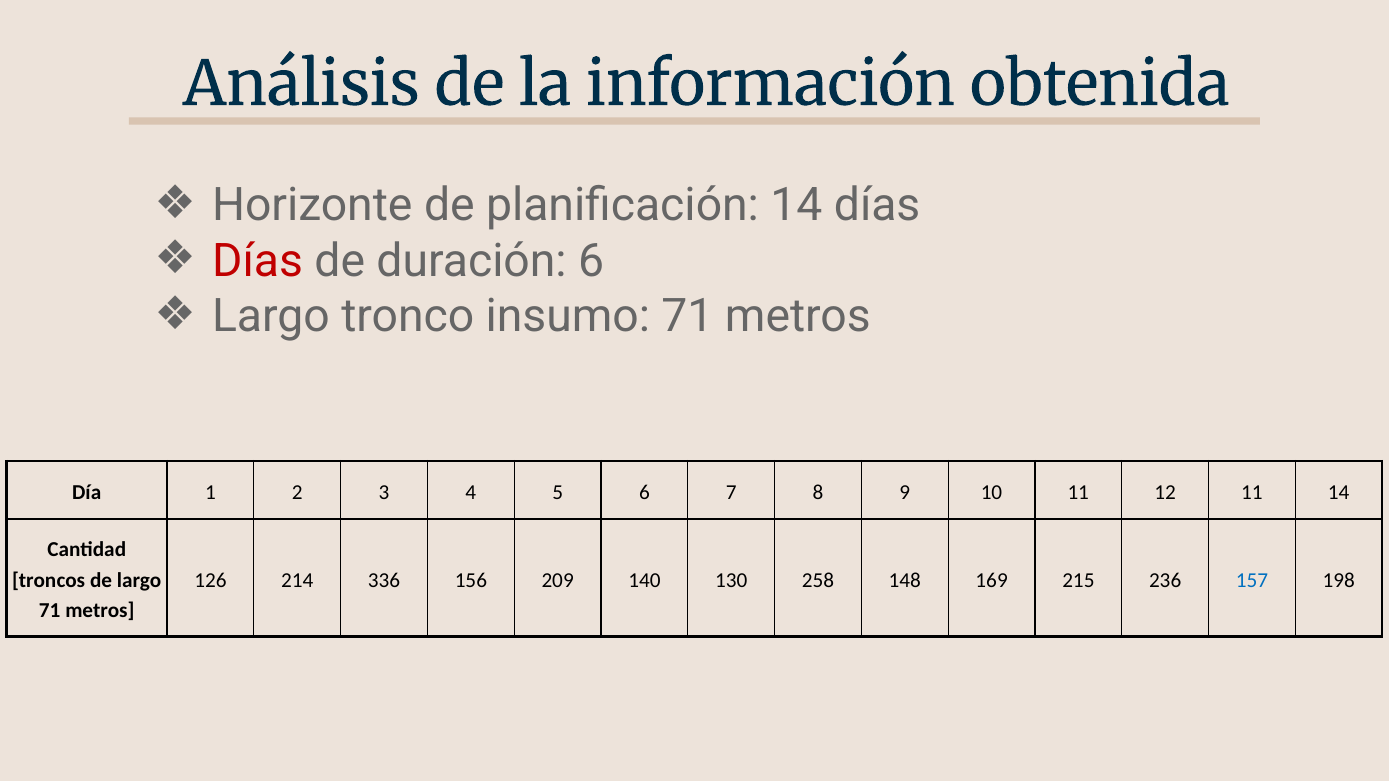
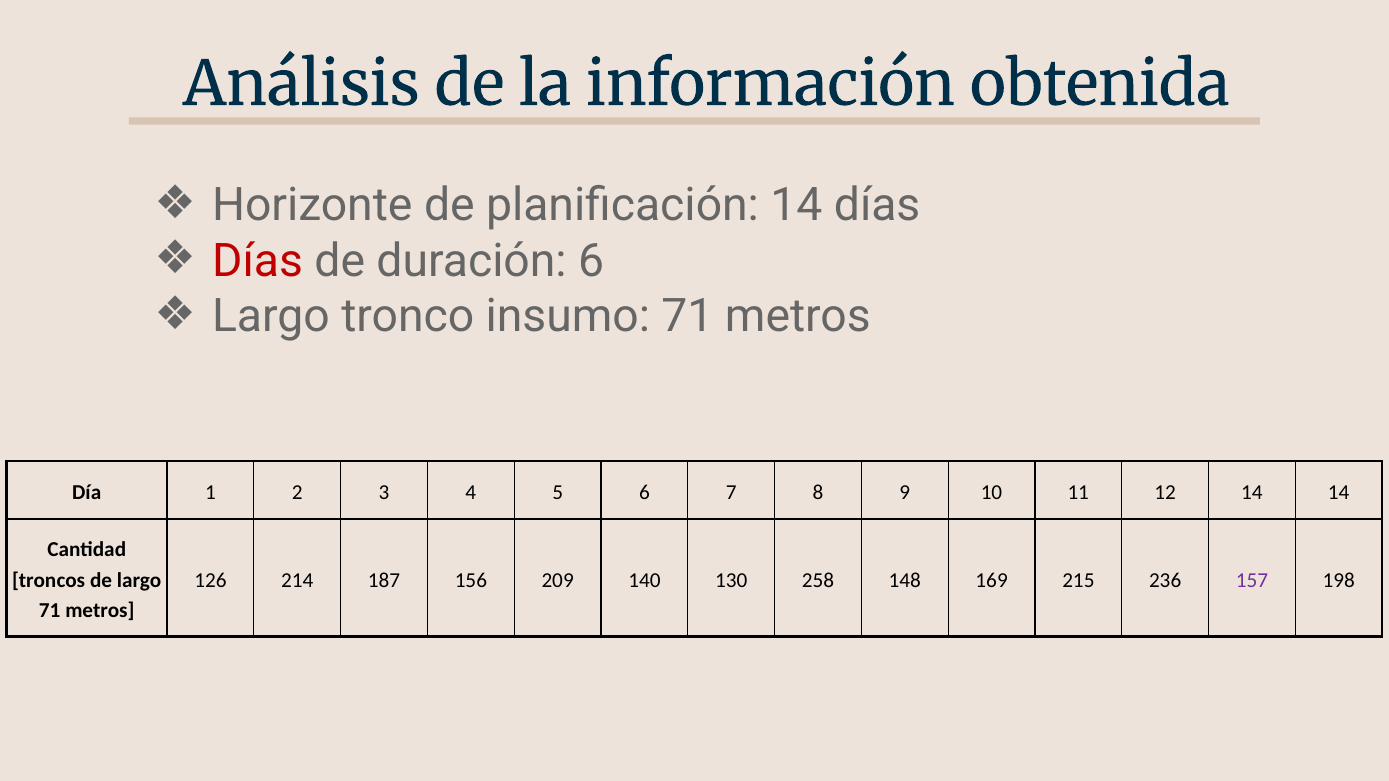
12 11: 11 -> 14 (1252, 492)
336: 336 -> 187 (384, 580)
157 colour: blue -> purple (1252, 580)
